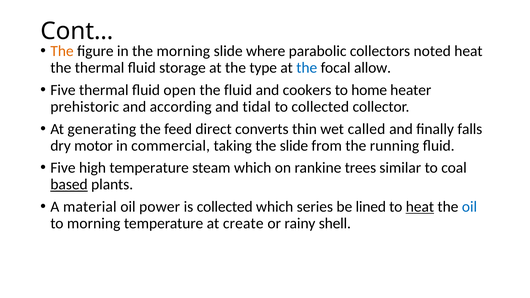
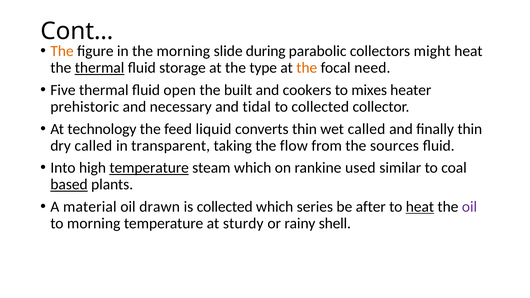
where: where -> during (266, 51)
noted: noted -> might (432, 51)
thermal underline: none -> present (100, 68)
the colour: blue -> orange (307, 68)
allow: allow -> need (372, 68)
the fluid: fluid -> built (238, 90)
home: home -> mixes (369, 90)
according: according -> necessary (181, 107)
generating: generating -> technology (102, 129)
direct: direct -> liquid (213, 129)
finally falls: falls -> thin (470, 129)
dry motor: motor -> called (93, 146)
commercial: commercial -> transparent (171, 146)
the slide: slide -> flow (294, 146)
running: running -> sources (394, 146)
Five: Five -> Into (63, 168)
temperature underline: none -> present (149, 168)
trees: trees -> used (360, 168)
power: power -> drawn (160, 207)
lined: lined -> after (371, 207)
oil colour: blue -> purple (470, 207)
create: create -> sturdy (243, 224)
